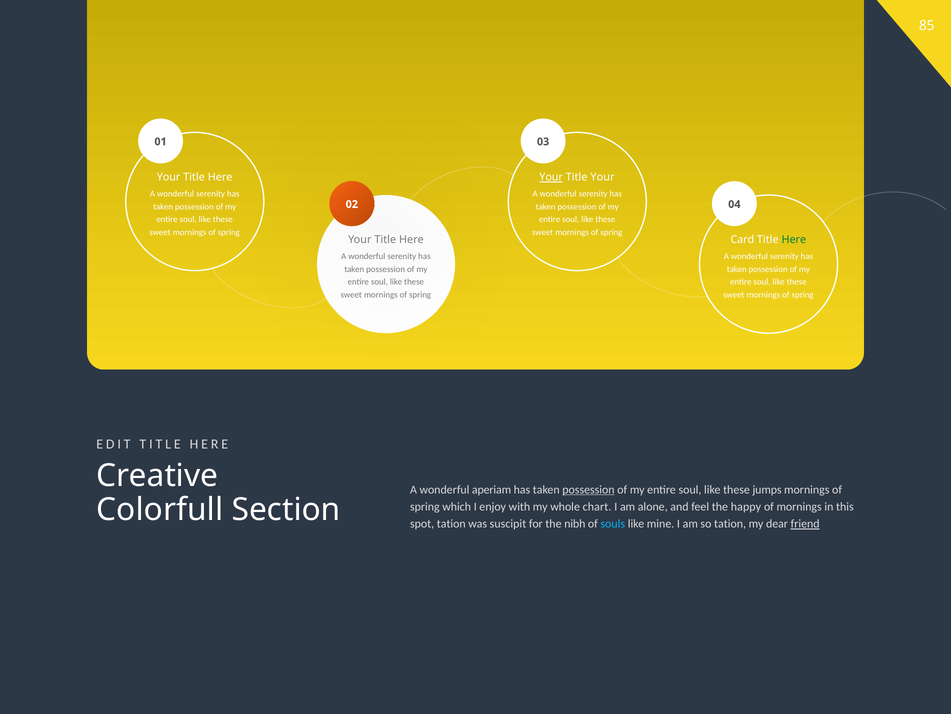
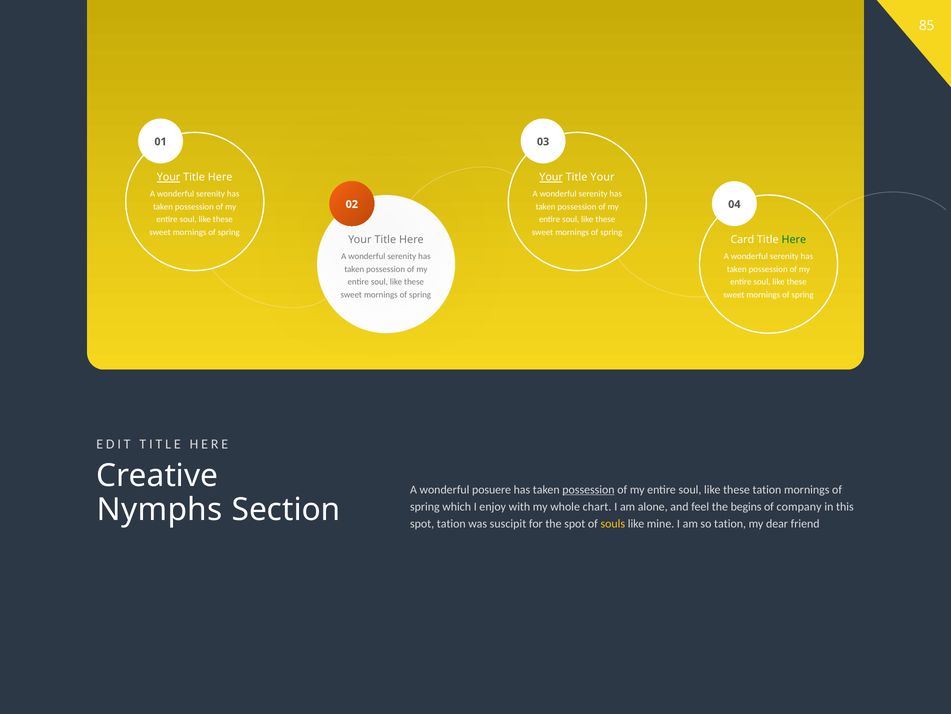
Your underline: none -> present (169, 177)
aperiam: aperiam -> posuere (492, 489)
these jumps: jumps -> tation (767, 489)
Colorfull: Colorfull -> Nymphs (160, 509)
happy: happy -> begins (746, 506)
of mornings: mornings -> company (799, 506)
the nibh: nibh -> spot (575, 523)
souls colour: light blue -> yellow (613, 523)
friend underline: present -> none (805, 523)
